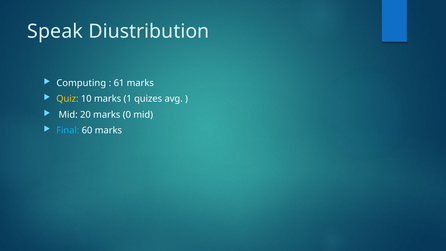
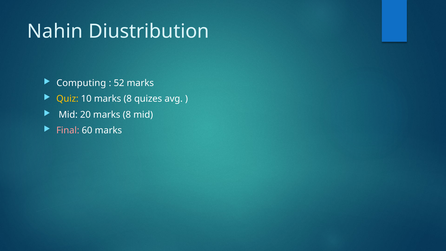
Speak: Speak -> Nahin (55, 31)
61: 61 -> 52 (119, 83)
10 marks 1: 1 -> 8 (128, 99)
20 marks 0: 0 -> 8 (127, 115)
Final colour: light blue -> pink (68, 130)
